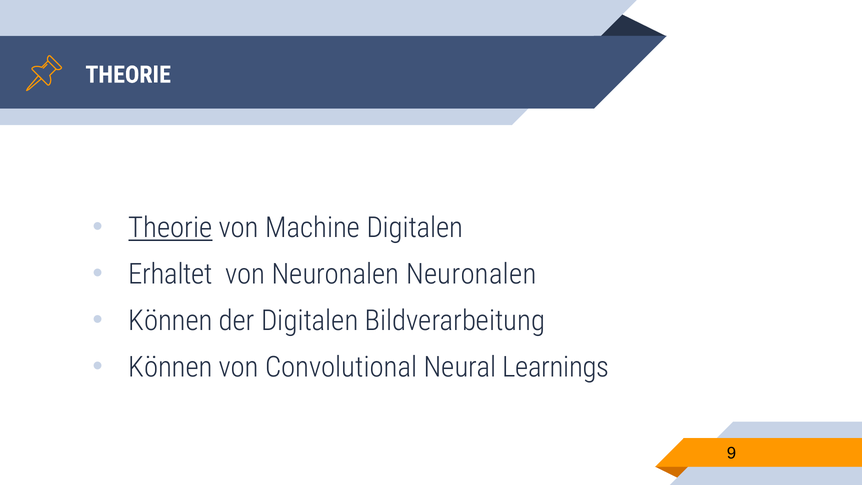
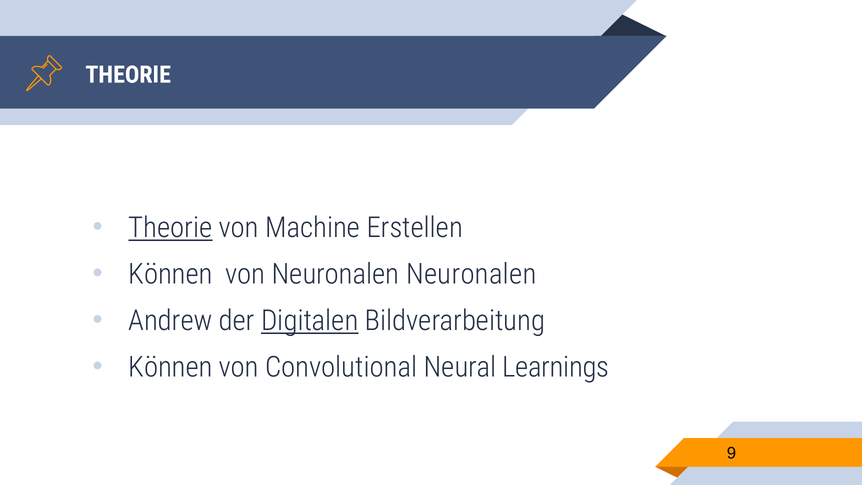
Machine Digitalen: Digitalen -> Erstellen (415, 228)
Erhaltet: Erhaltet -> Können (170, 274)
Können: Können -> Andrew (170, 321)
Digitalen underline: none -> present (310, 321)
